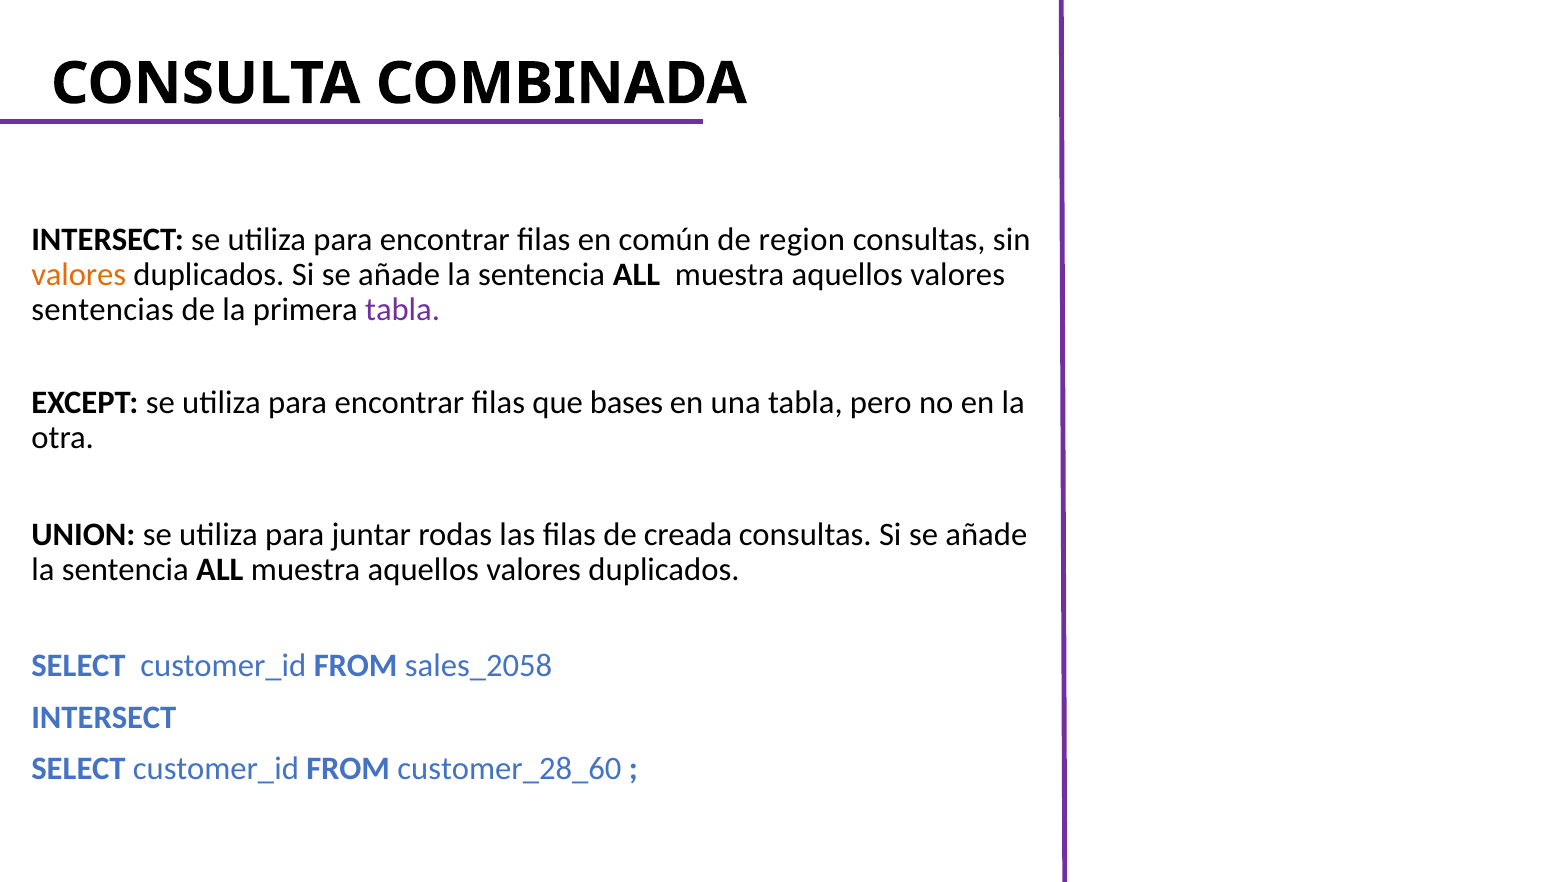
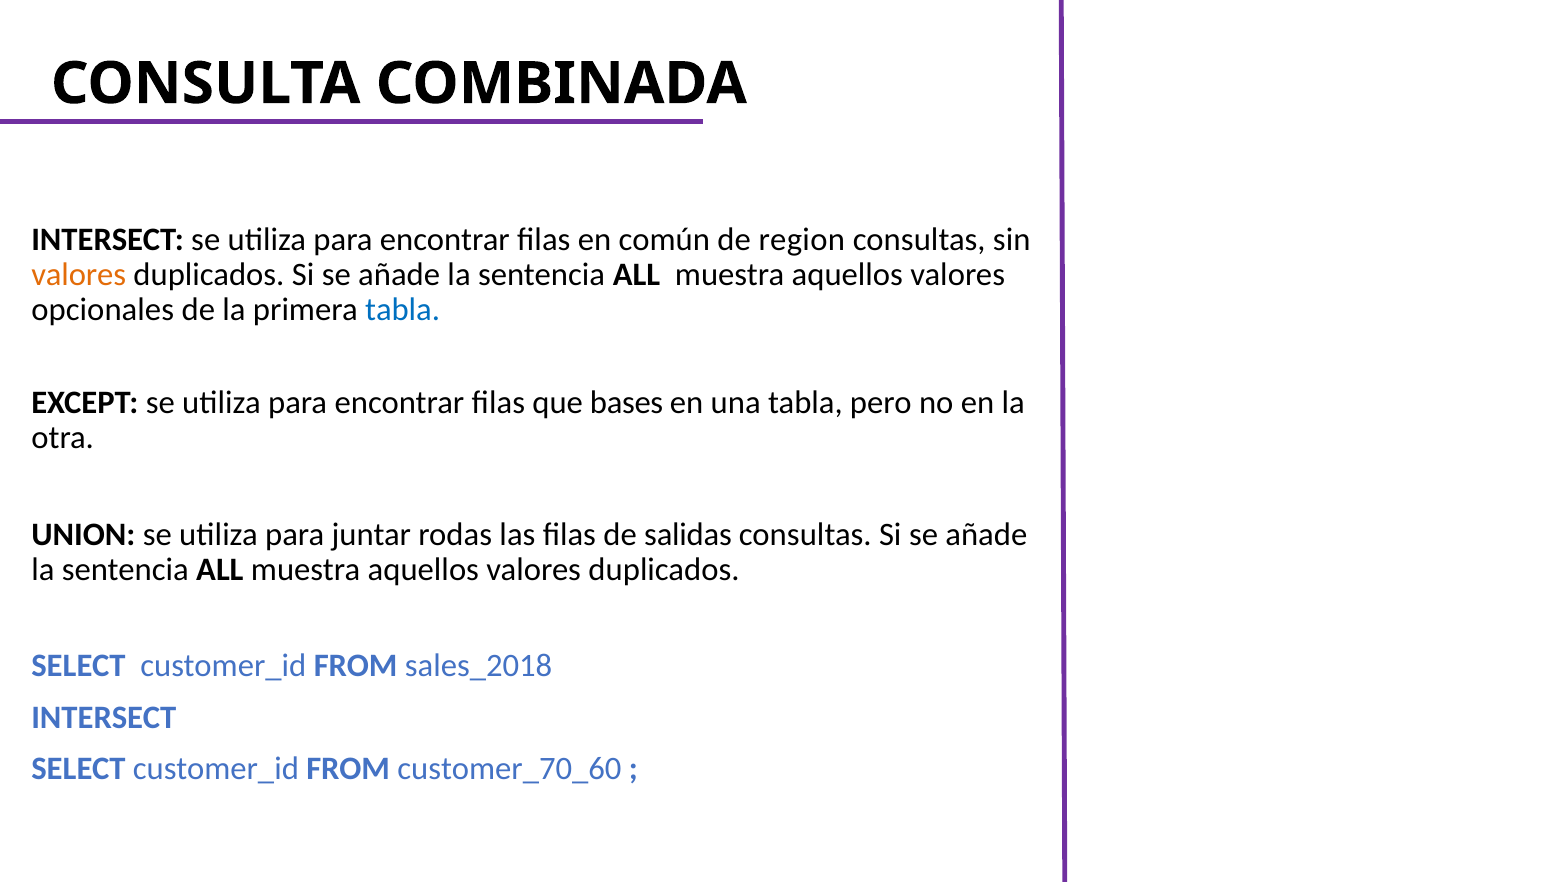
sentencias: sentencias -> opcionales (103, 310)
tabla colour: purple -> blue (403, 310)
creada: creada -> salidas (688, 534)
sales_2058: sales_2058 -> sales_2018 (479, 665)
customer_28_60: customer_28_60 -> customer_70_60 (509, 769)
